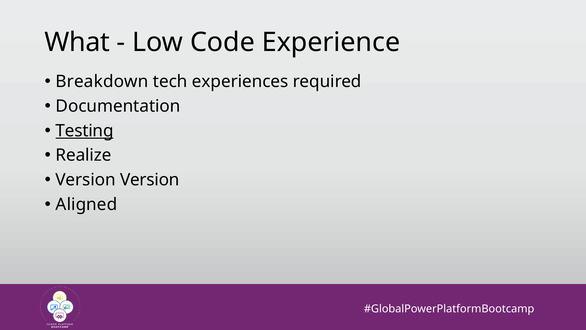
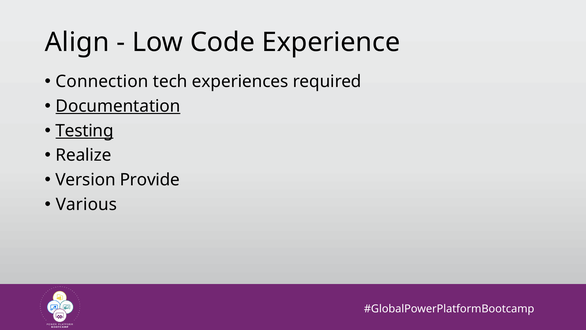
What: What -> Align (77, 42)
Breakdown: Breakdown -> Connection (102, 81)
Documentation underline: none -> present (118, 106)
Version Version: Version -> Provide (150, 180)
Aligned: Aligned -> Various (86, 204)
